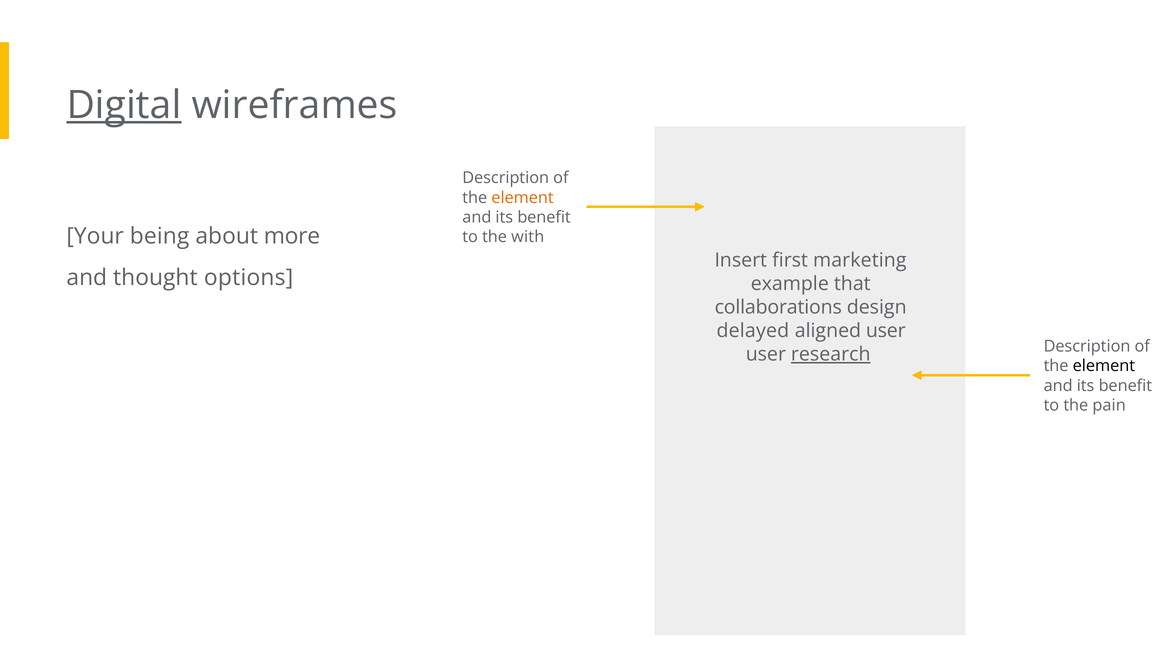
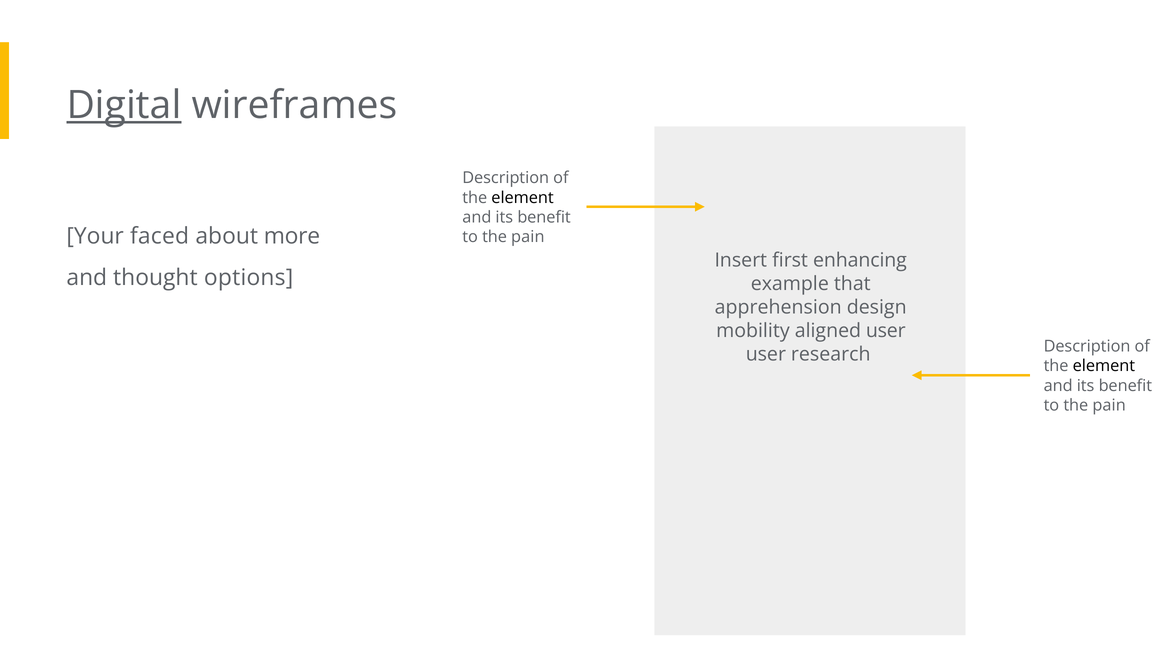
element colour: orange -> black (523, 198)
being: being -> faced (160, 236)
with: with -> pain (528, 237)
marketing: marketing -> enhancing (860, 260)
collaborations: collaborations -> apprehension (778, 307)
delayed: delayed -> mobility (753, 331)
research underline: present -> none (831, 354)
